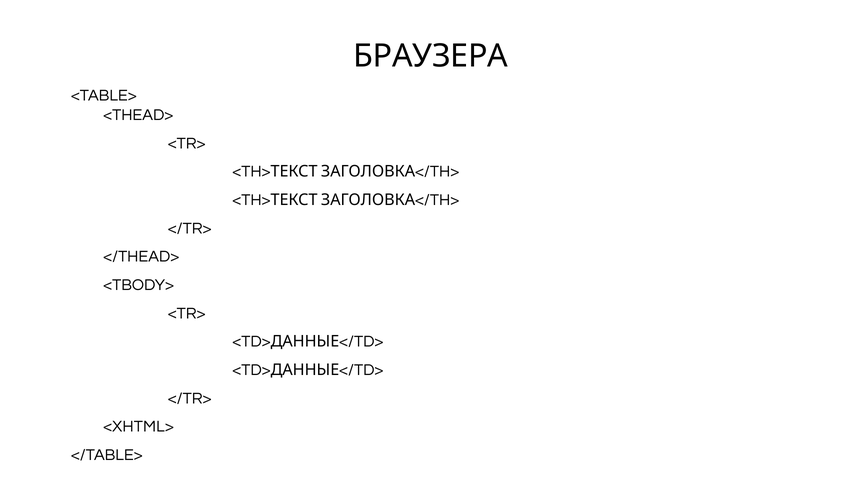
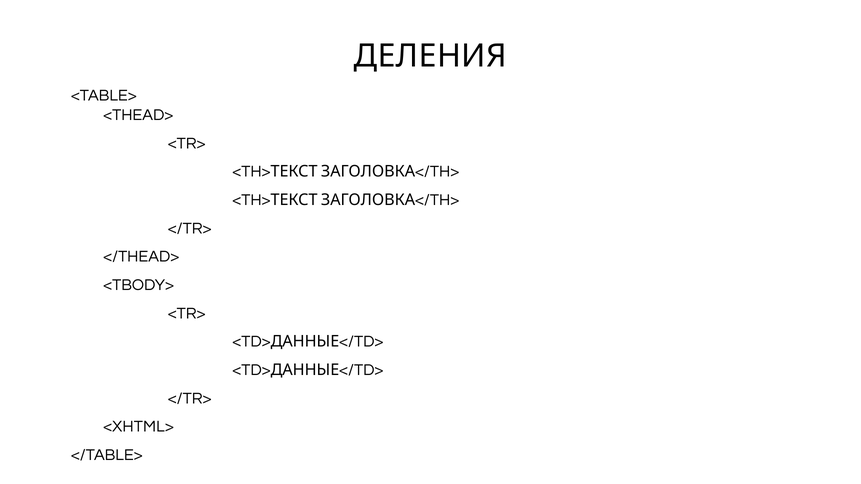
БРАУЗЕРА: БРАУЗЕРА -> ДЕЛЕНИЯ (430, 56)
